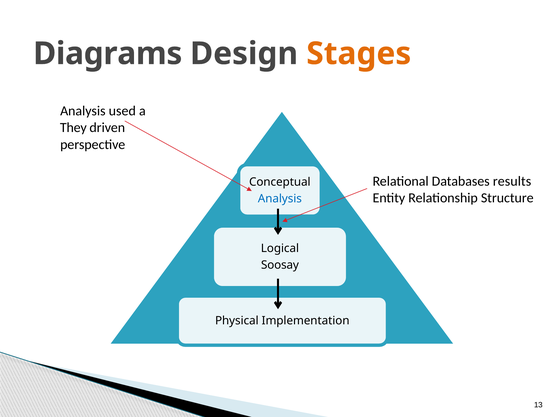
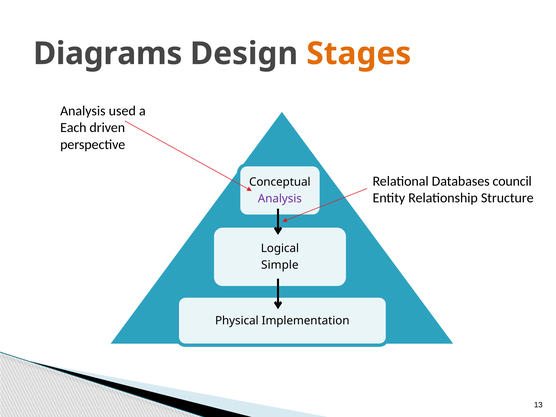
They: They -> Each (73, 128)
results: results -> council (512, 181)
Analysis colour: blue -> purple (280, 199)
Soosay: Soosay -> Simple (280, 265)
